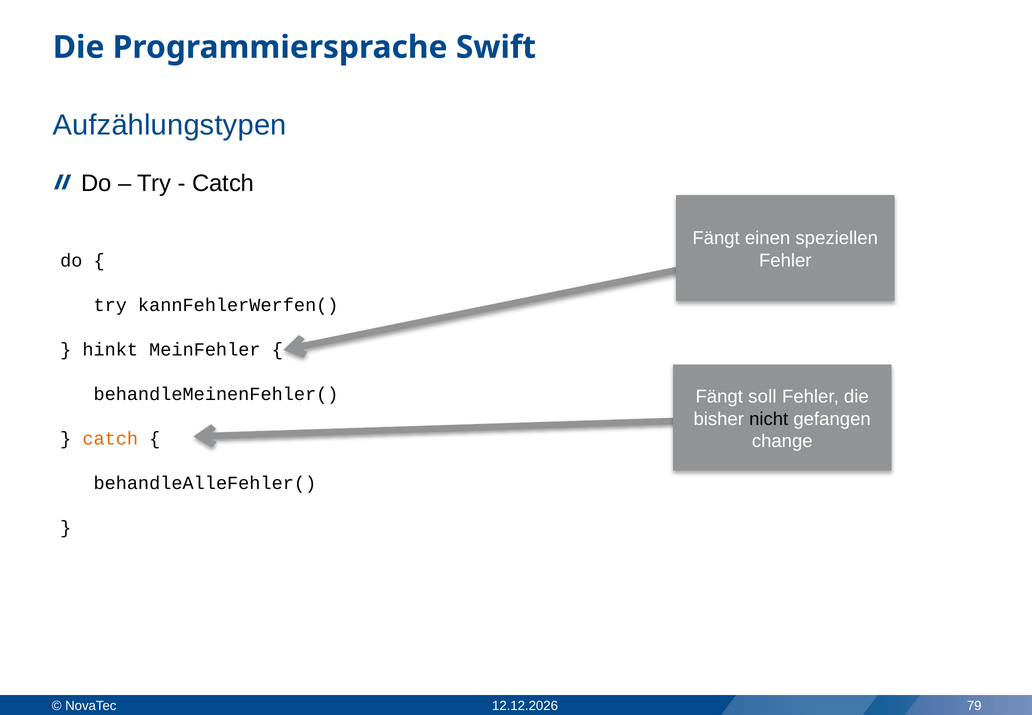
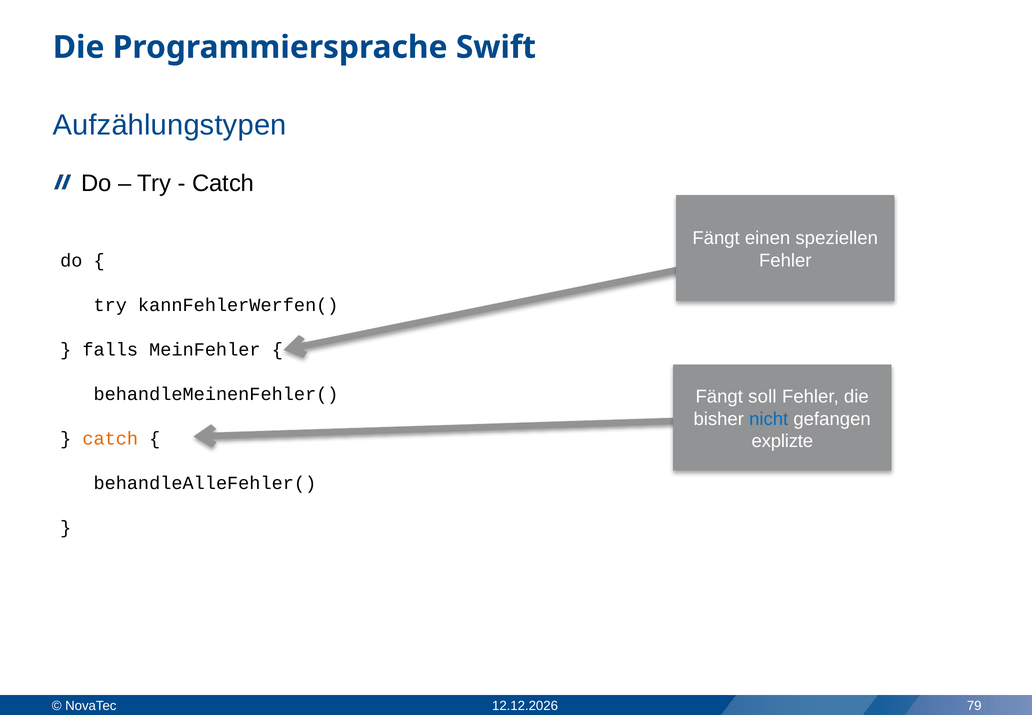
hinkt: hinkt -> falls (110, 349)
nicht colour: black -> blue (769, 419)
change: change -> explizte (782, 441)
